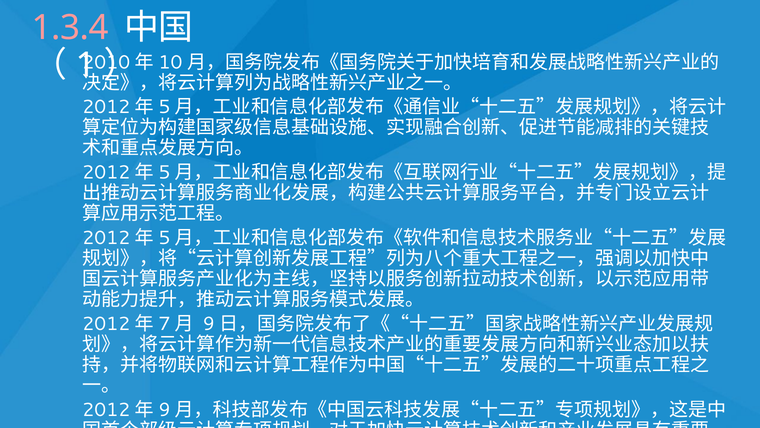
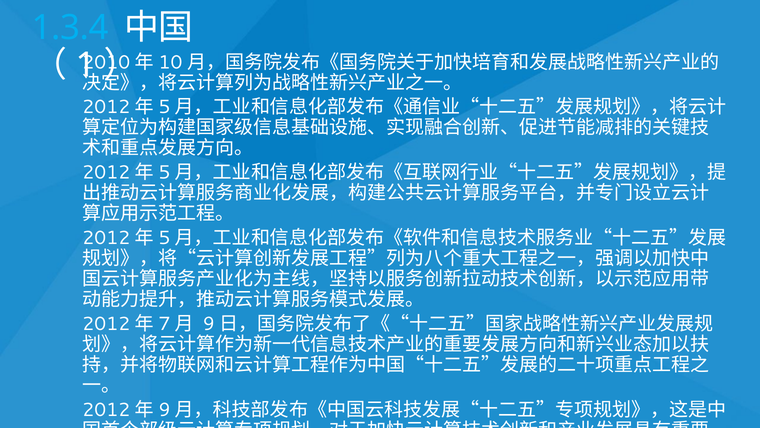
1.3.4 colour: pink -> light blue (70, 28)
